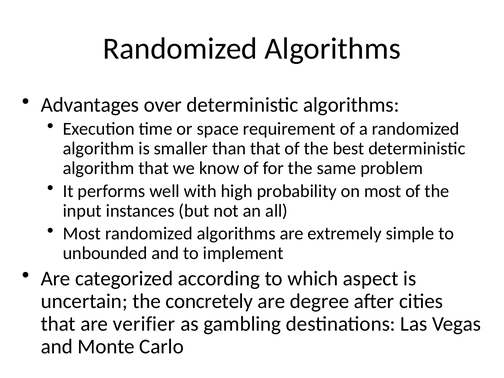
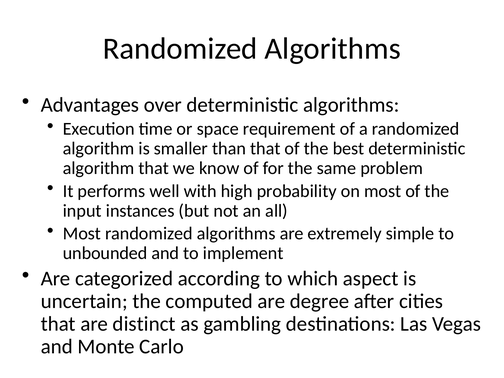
concretely: concretely -> computed (209, 301)
verifier: verifier -> distinct (144, 324)
